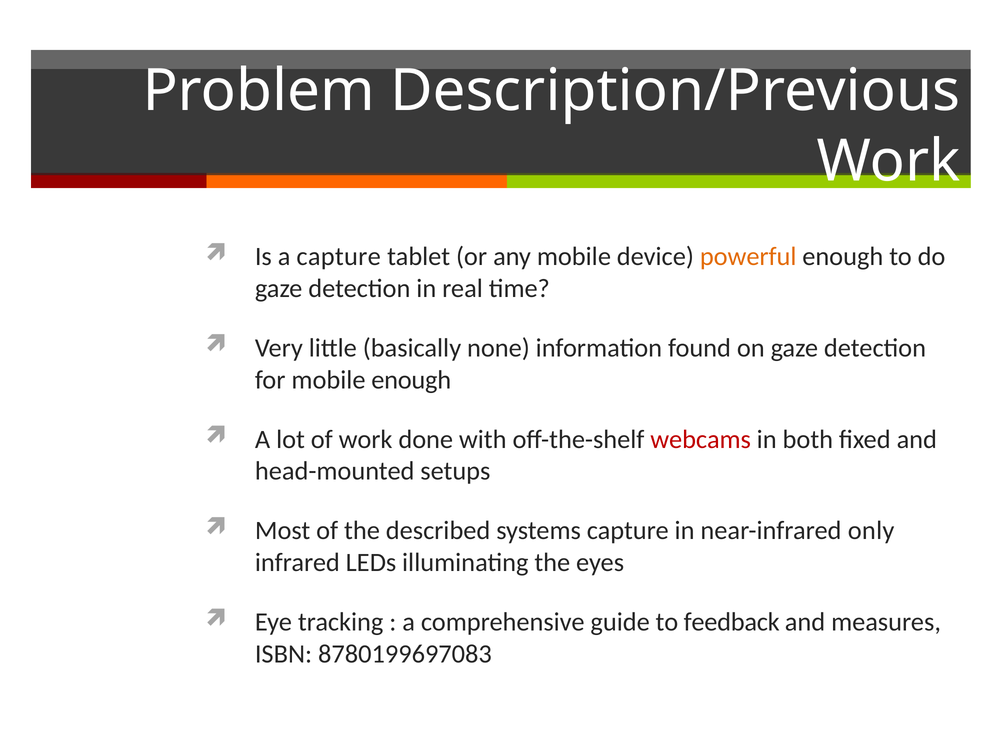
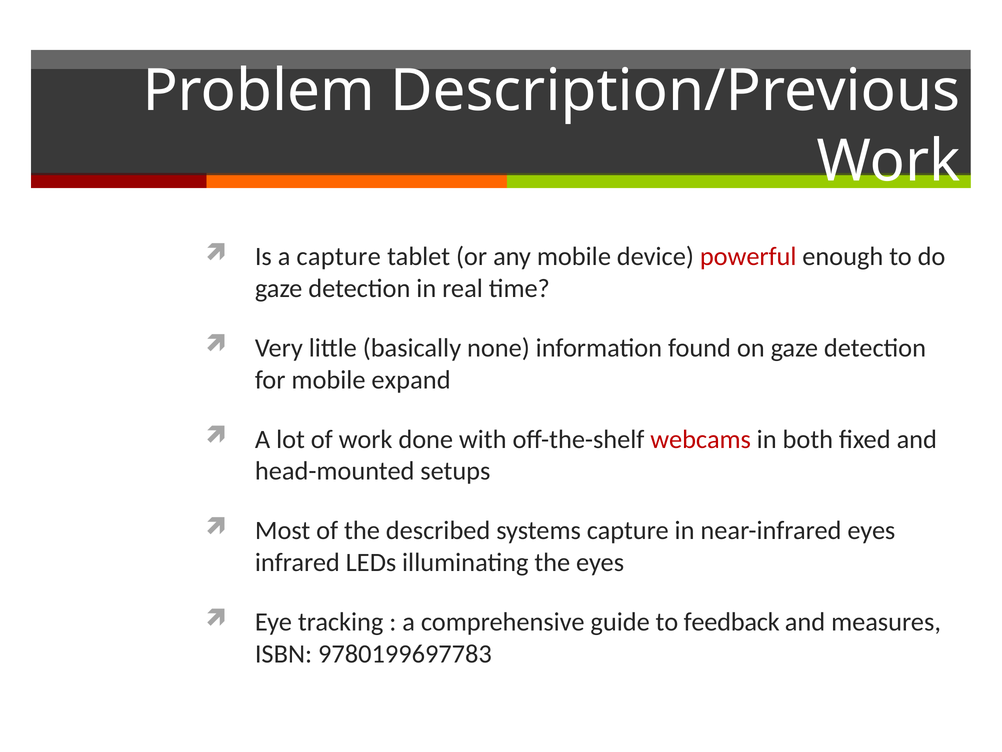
powerful colour: orange -> red (748, 257)
mobile enough: enough -> expand (411, 380)
near-infrared only: only -> eyes (871, 530)
8780199697083: 8780199697083 -> 9780199697783 (405, 653)
